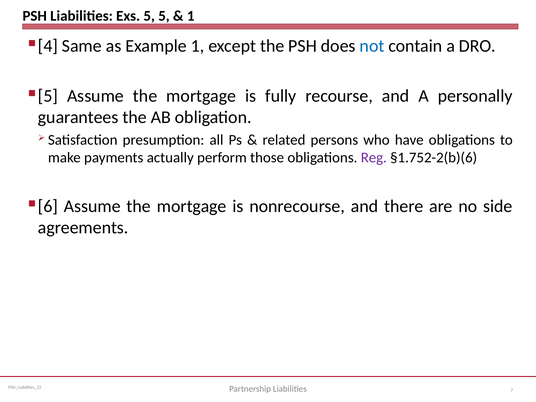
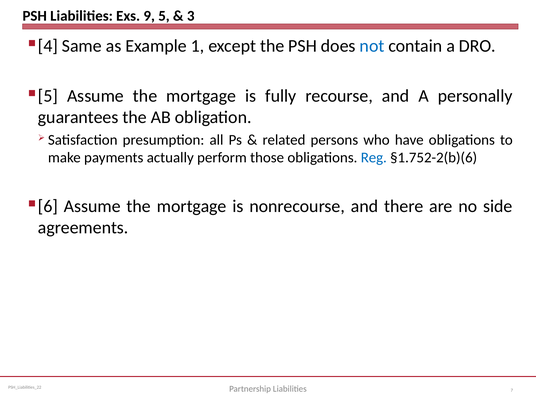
Exs 5: 5 -> 9 (149, 16)
1: 1 -> 3 (191, 16)
Reg colour: purple -> blue (374, 158)
